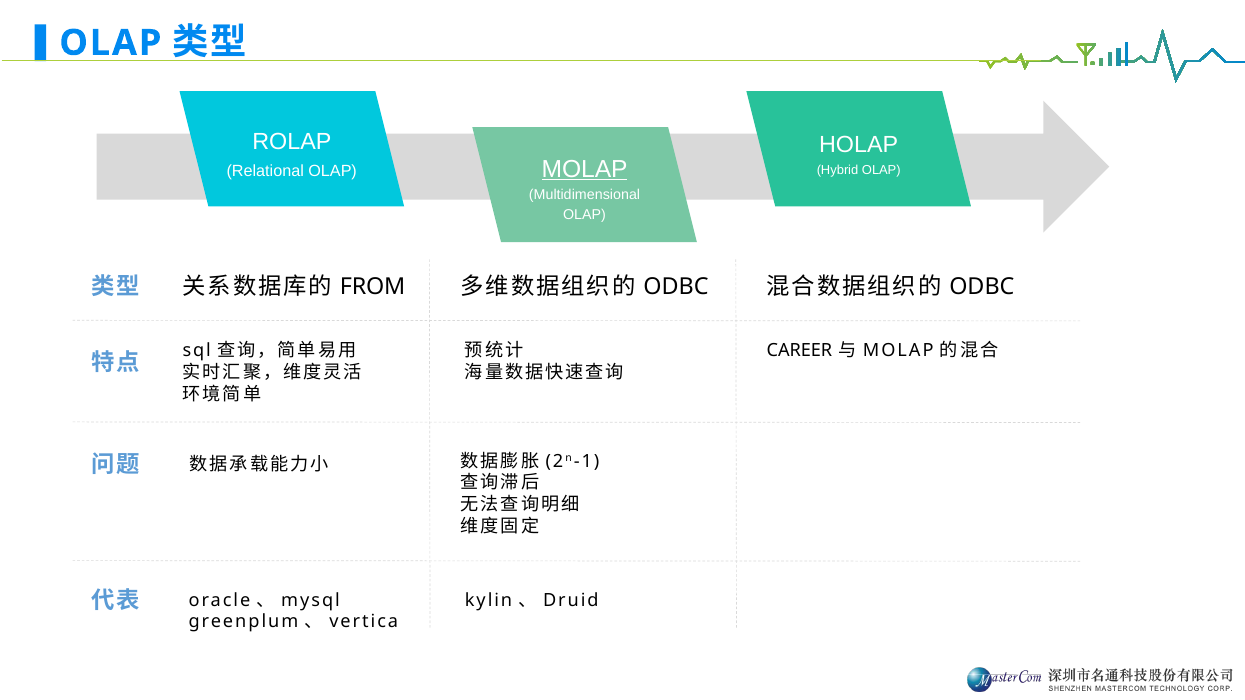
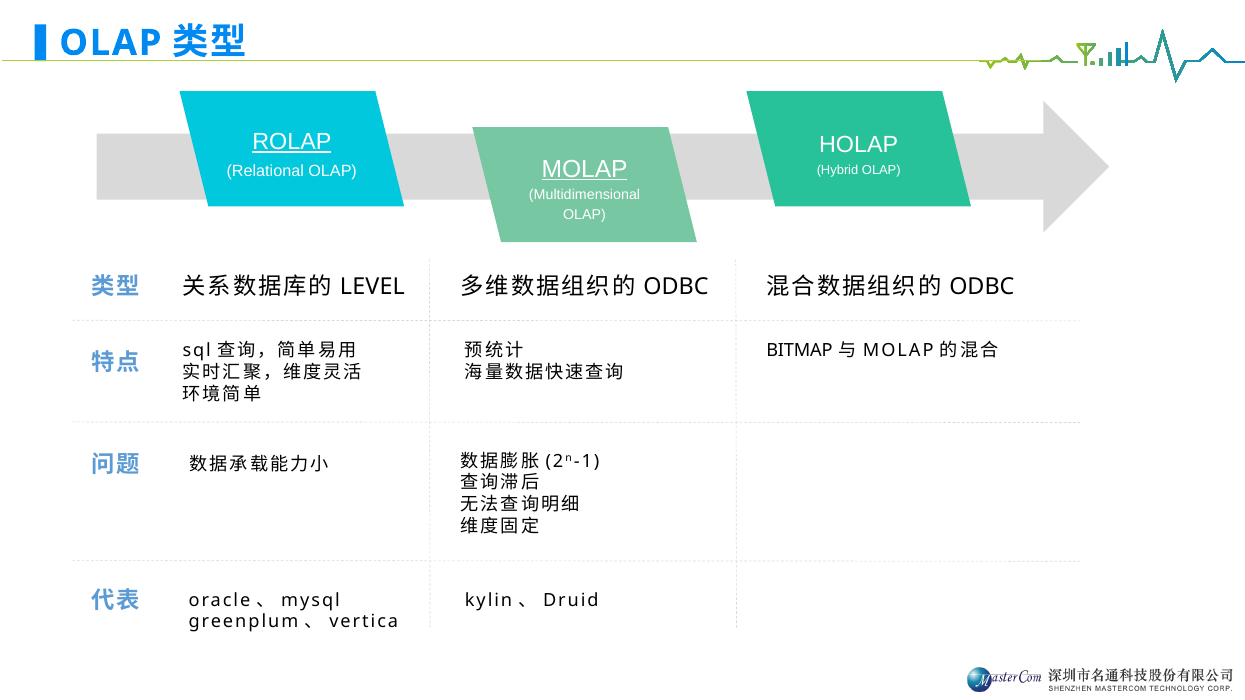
ROLAP underline: none -> present (292, 142)
FROM: FROM -> LEVEL (372, 287)
CAREER: CAREER -> BITMAP (799, 351)
